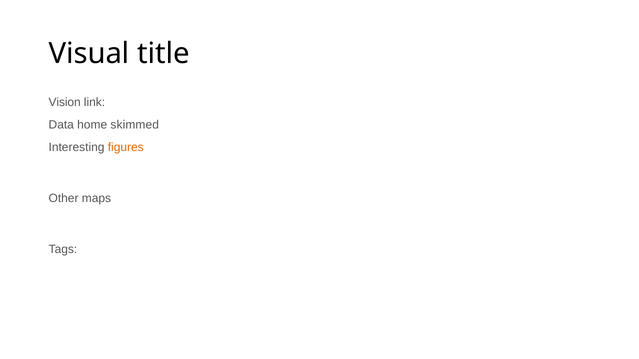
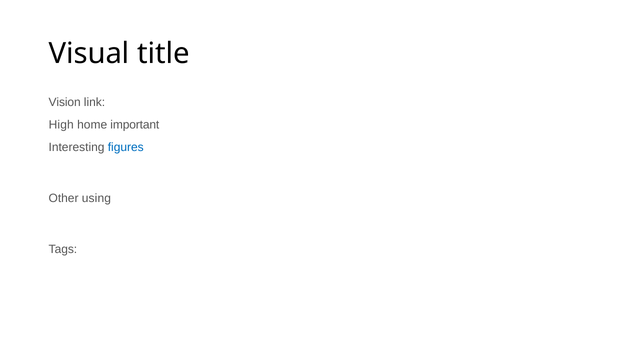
Data: Data -> High (61, 125)
skimmed: skimmed -> important (135, 125)
figures colour: orange -> blue (126, 147)
maps: maps -> using (96, 198)
